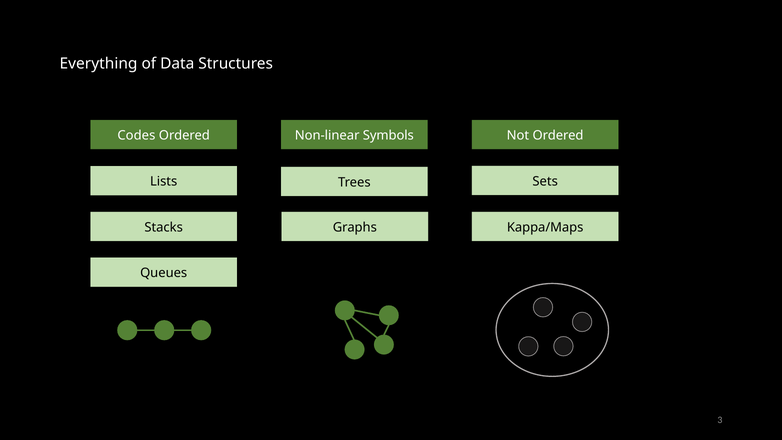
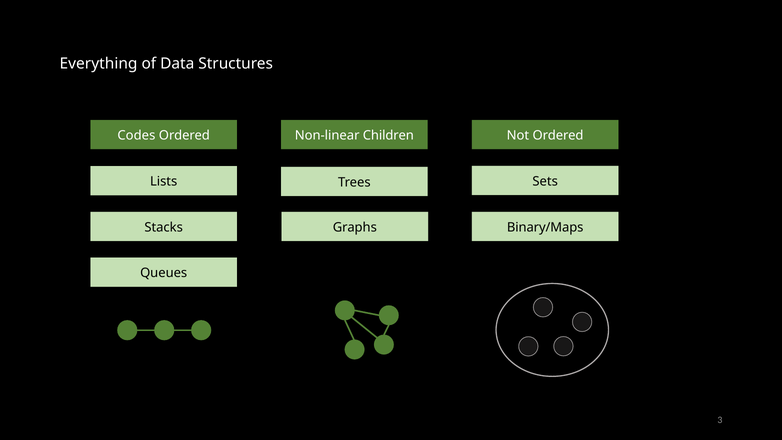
Symbols: Symbols -> Children (388, 135)
Kappa/Maps: Kappa/Maps -> Binary/Maps (545, 227)
